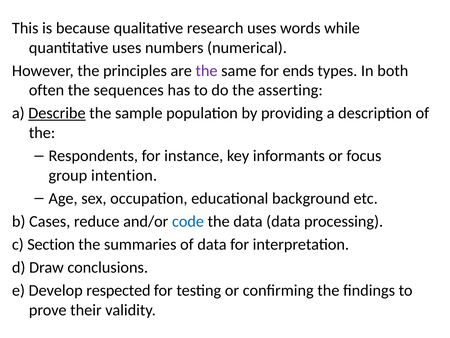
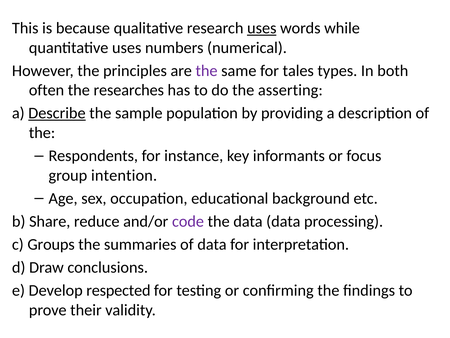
uses underline: none -> present (262, 28)
ends: ends -> tales (298, 71)
sequences: sequences -> researches (129, 90)
Cases: Cases -> Share (50, 221)
code colour: blue -> purple (188, 221)
Section: Section -> Groups (51, 244)
